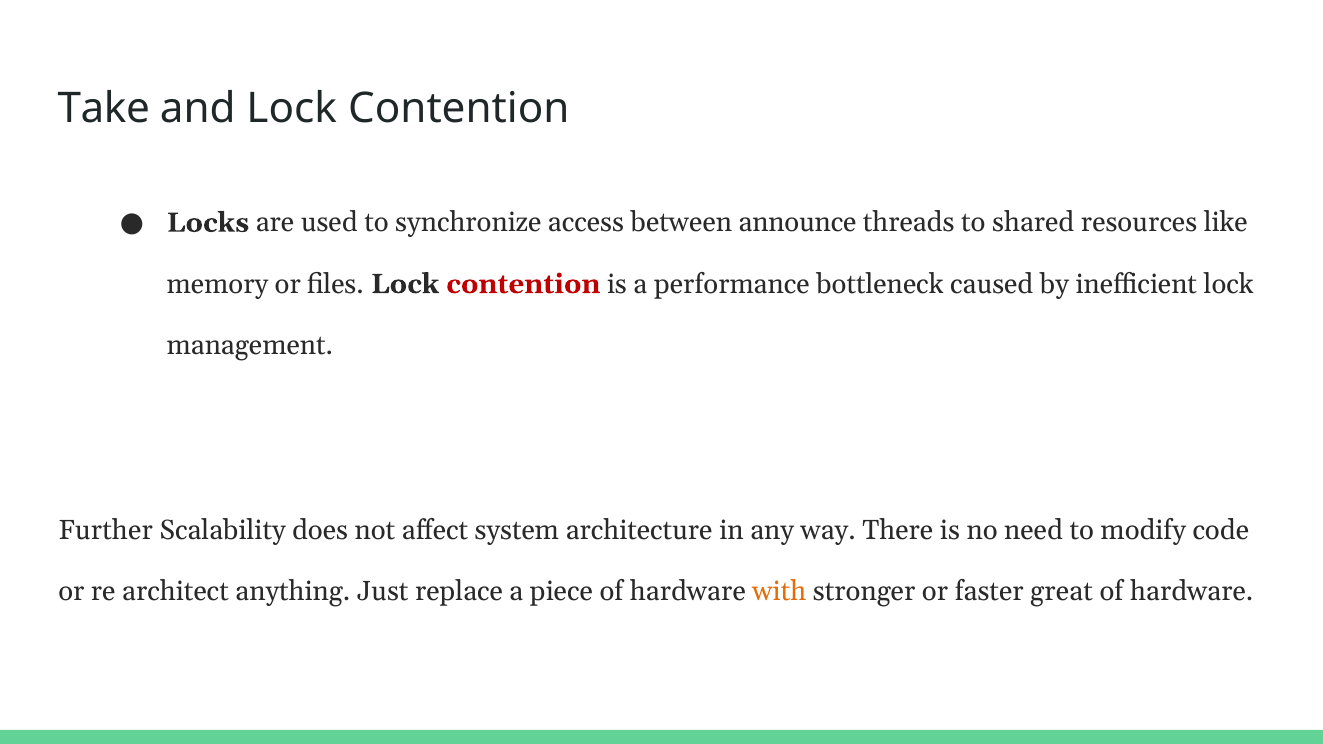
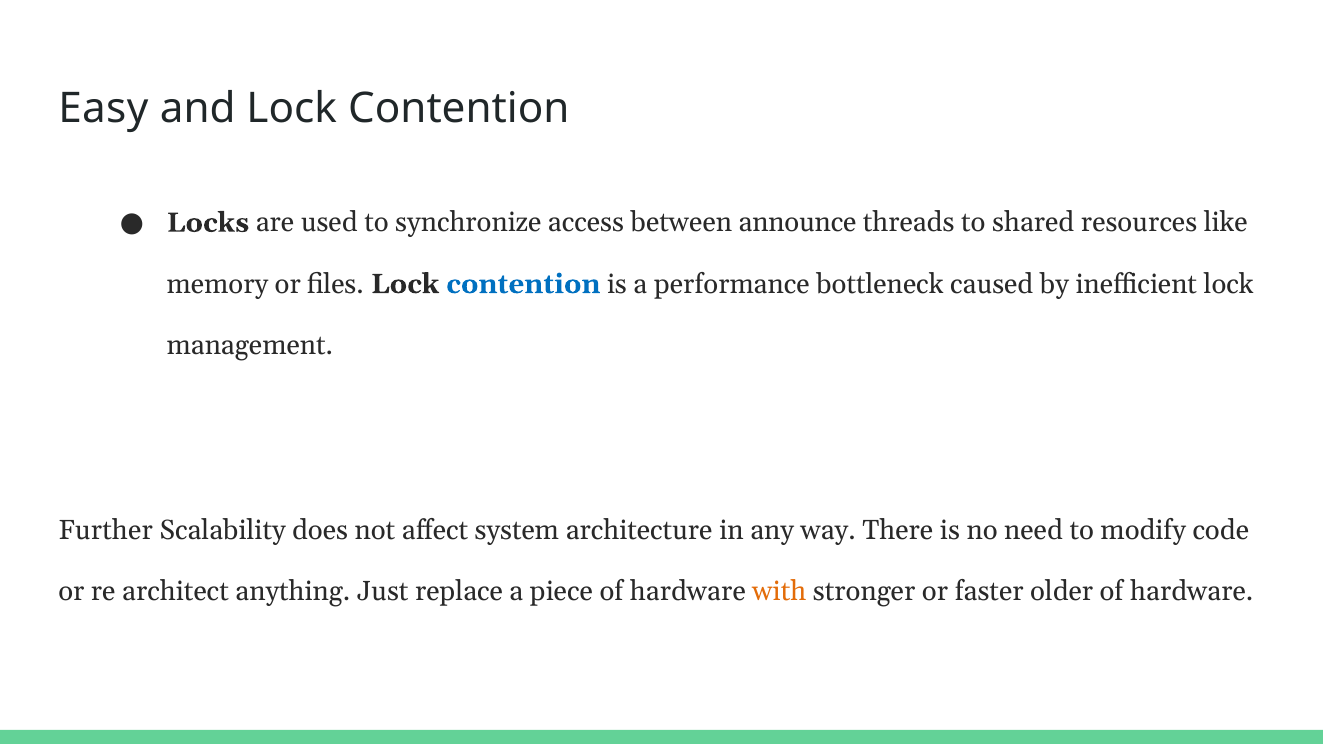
Take: Take -> Easy (103, 109)
contention colour: red -> blue (523, 284)
great: great -> older (1062, 592)
